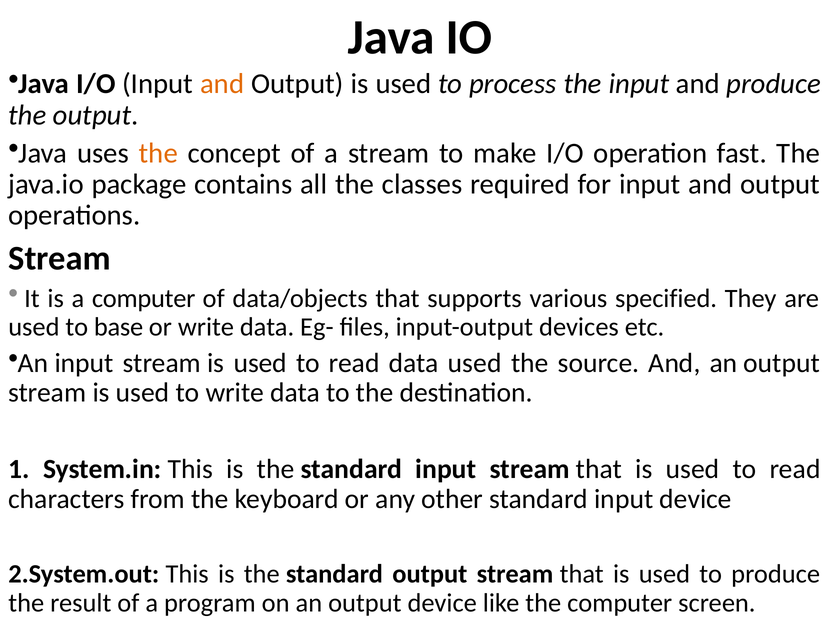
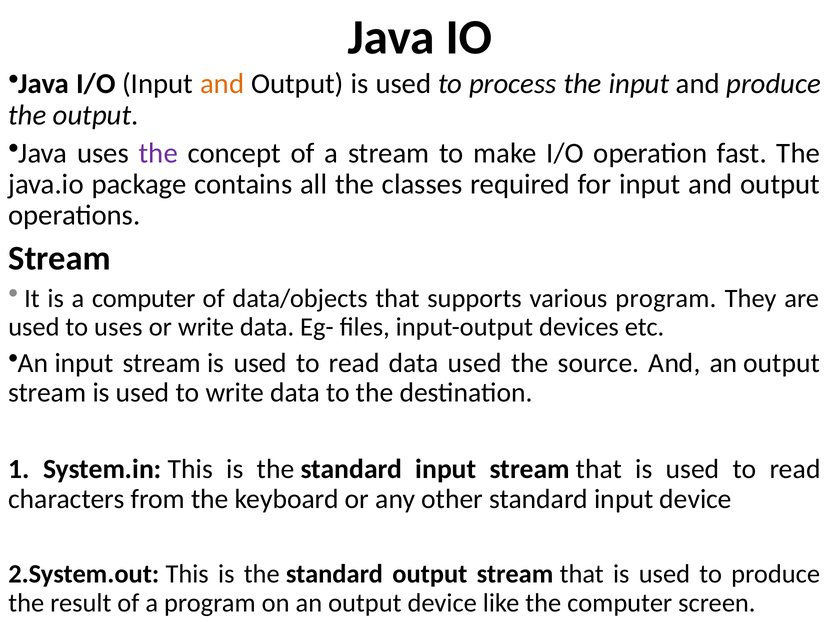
the colour: orange -> purple (158, 153)
various specified: specified -> program (666, 298)
to base: base -> uses (118, 327)
